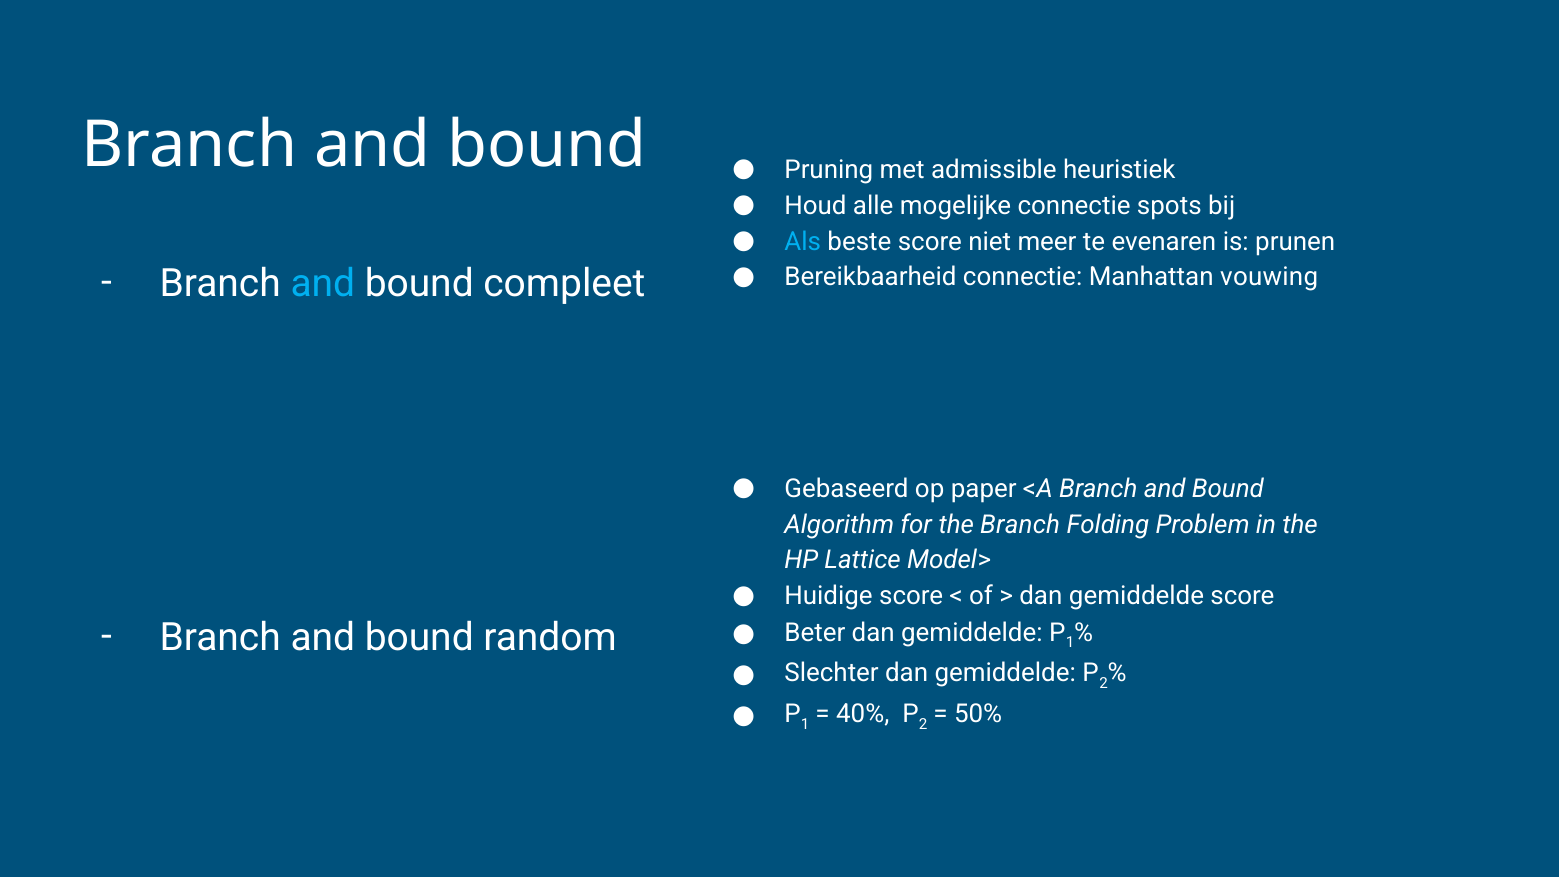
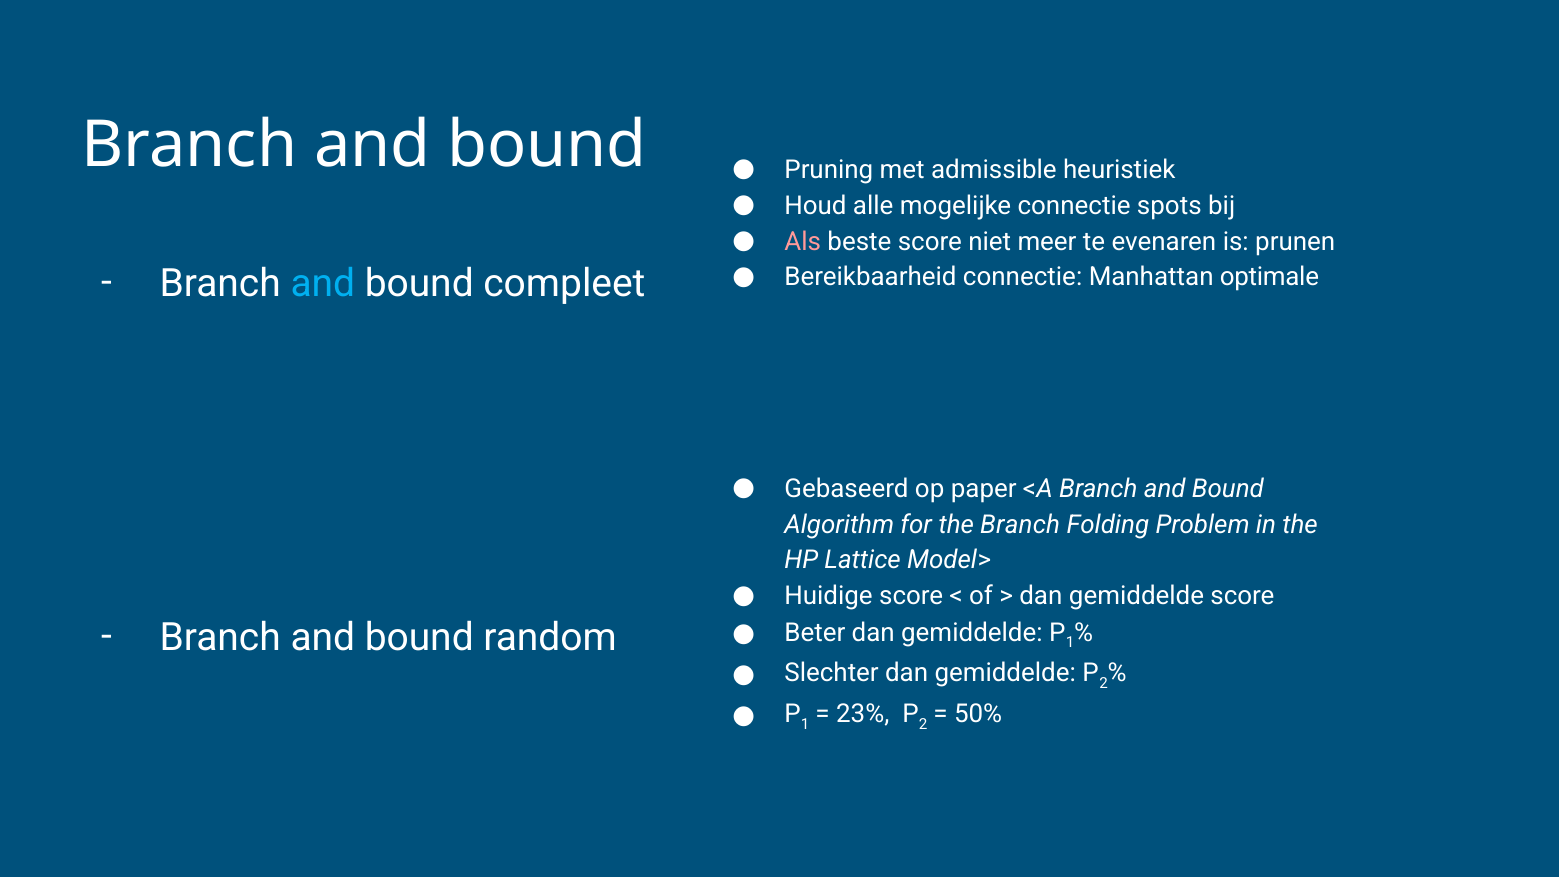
Als colour: light blue -> pink (803, 241)
vouwing: vouwing -> optimale (1269, 277)
40%: 40% -> 23% (863, 714)
